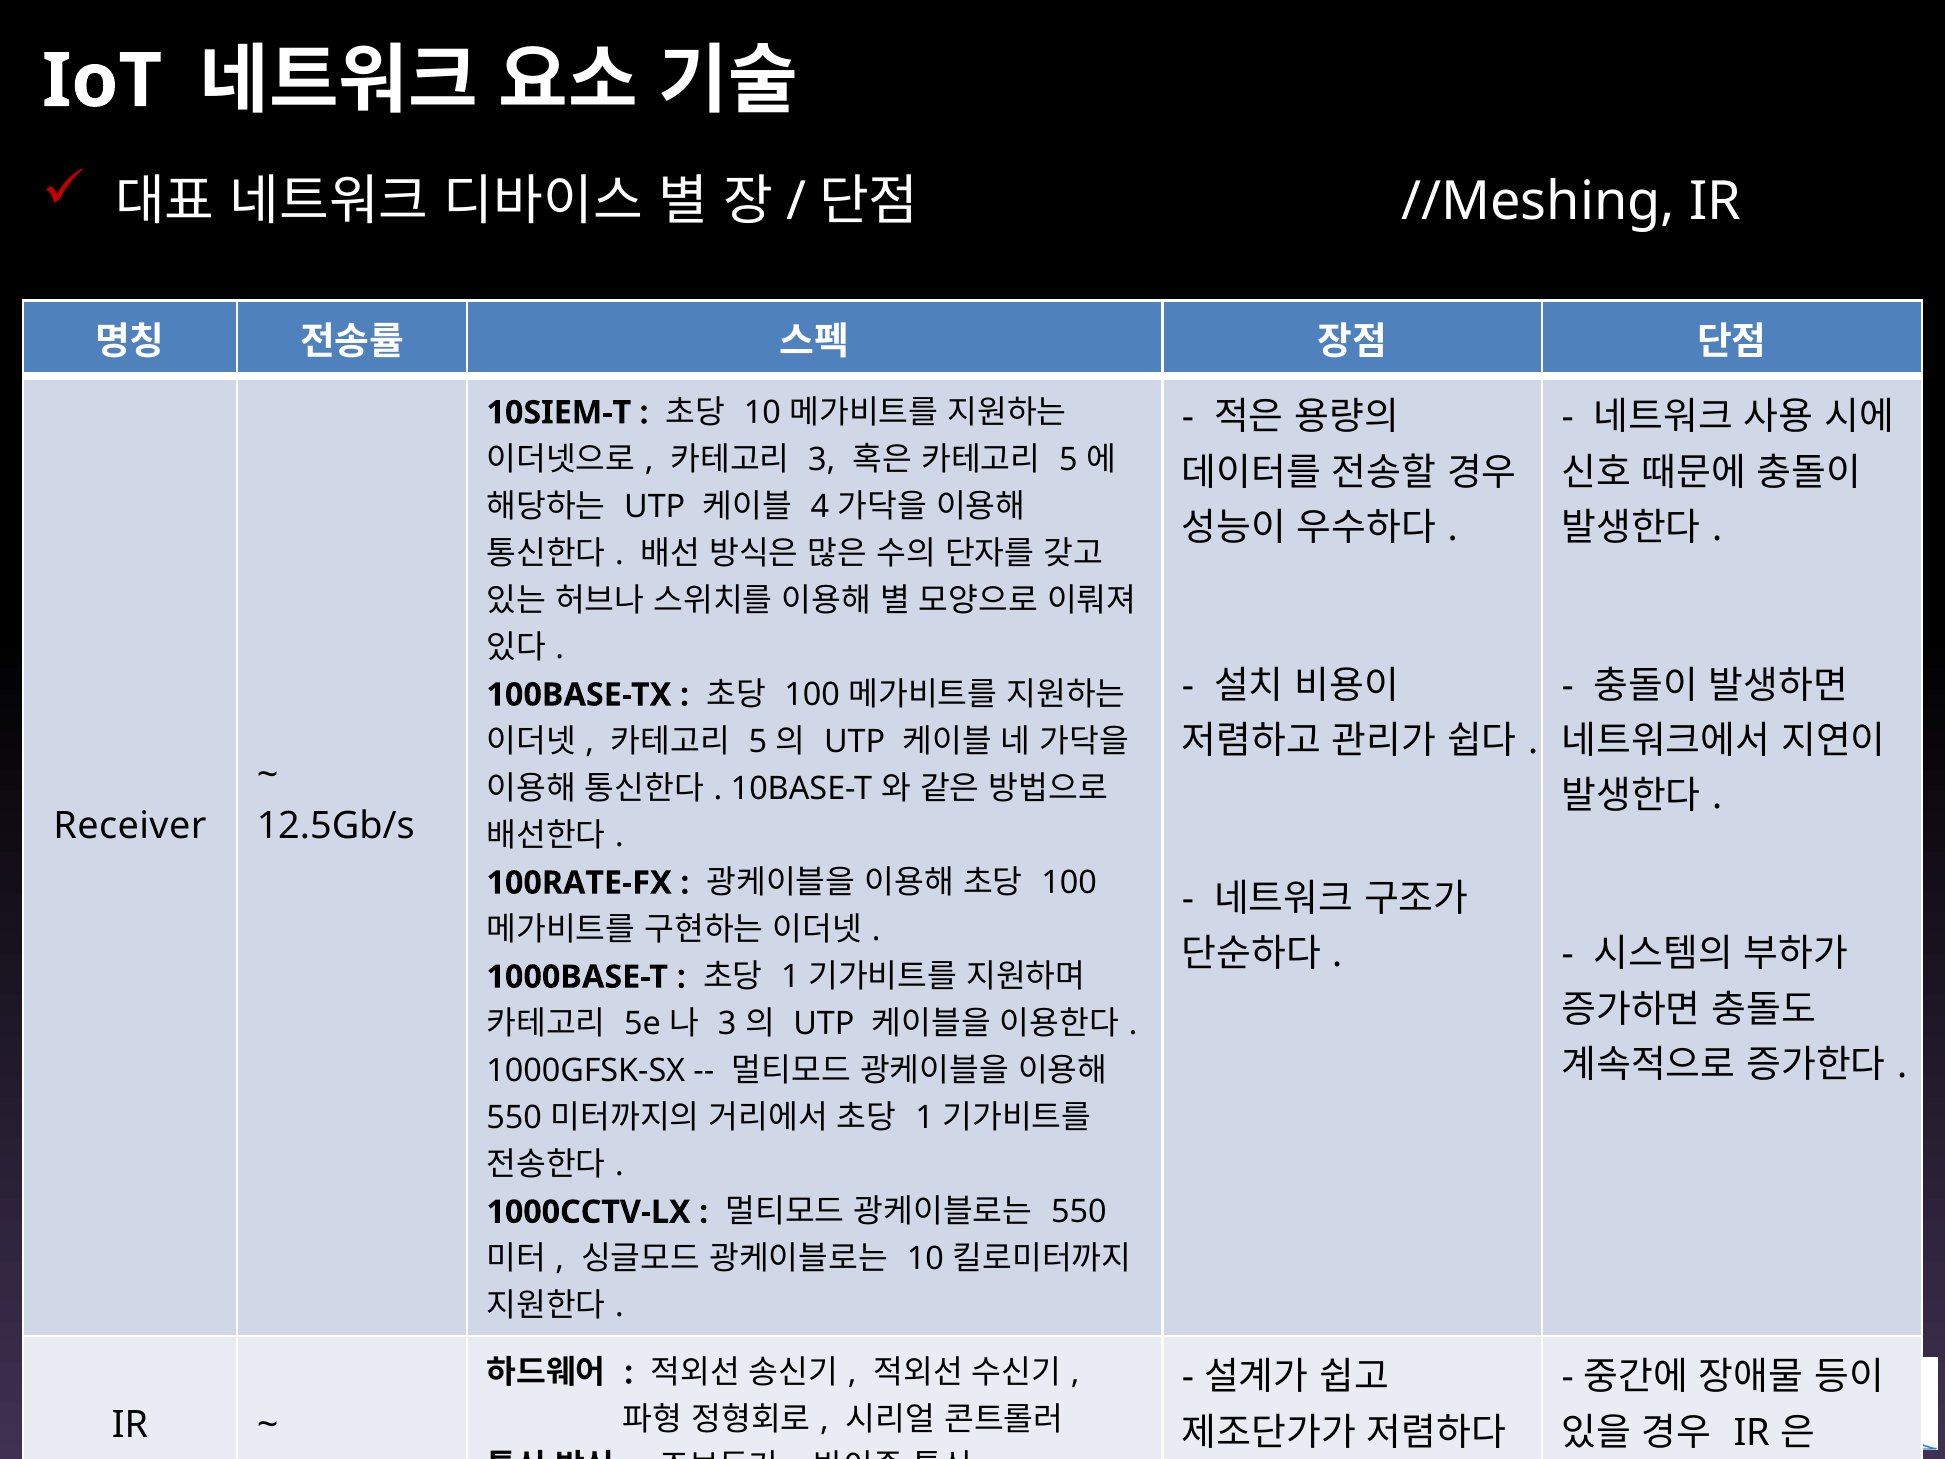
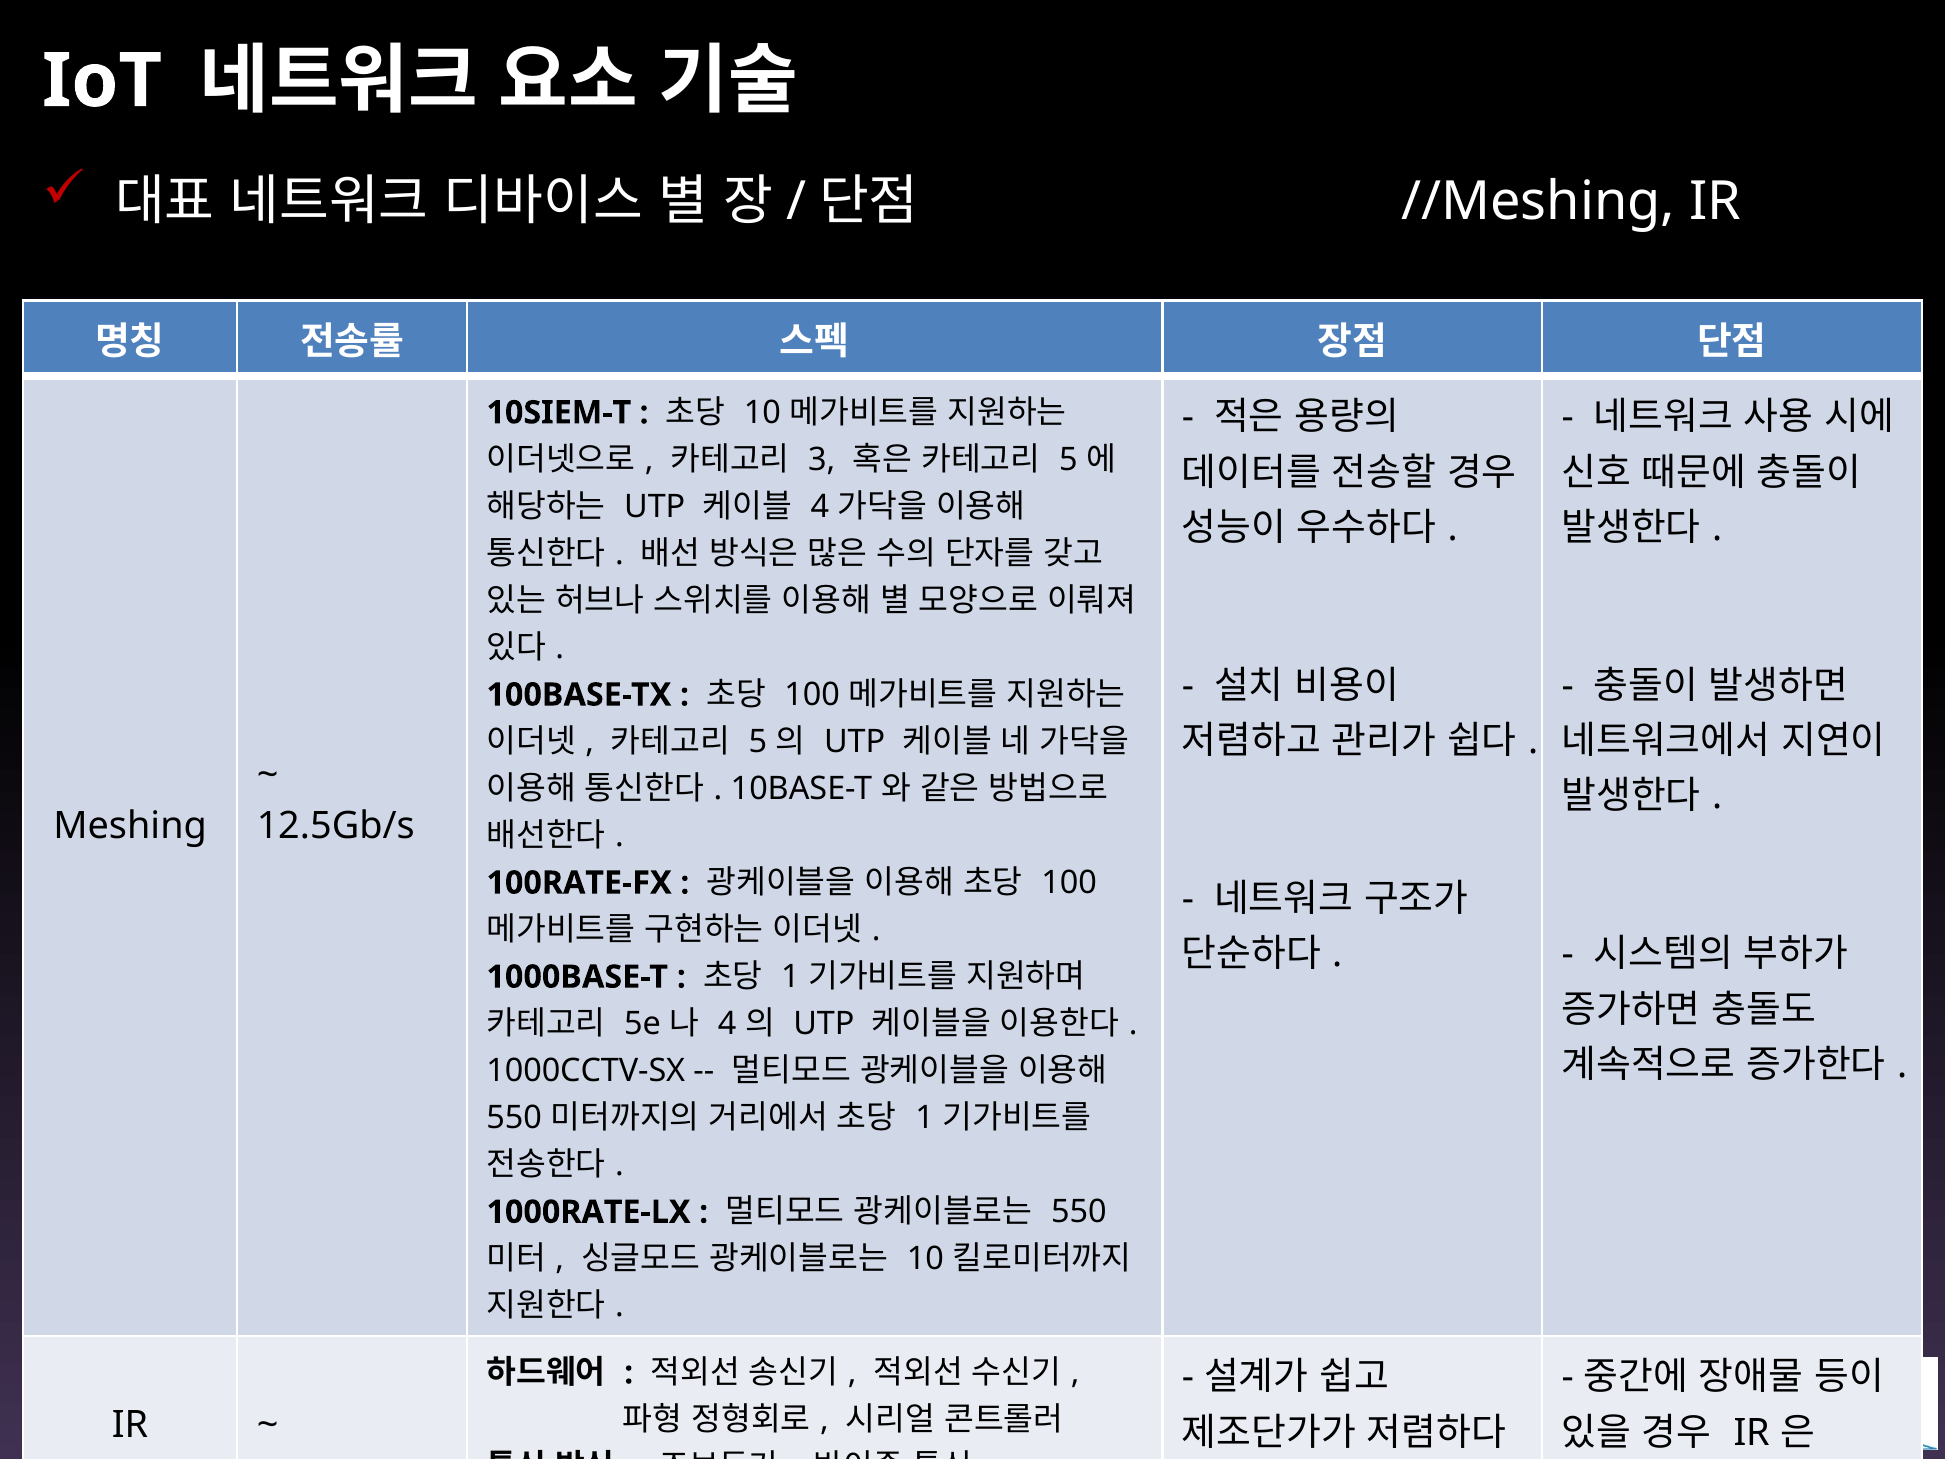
Receiver: Receiver -> Meshing (130, 826)
3: 3 -> 4 (727, 1024)
1000GFSK-SX: 1000GFSK-SX -> 1000CCTV-SX (586, 1071)
1000CCTV-LX: 1000CCTV-LX -> 1000RATE-LX (589, 1212)
